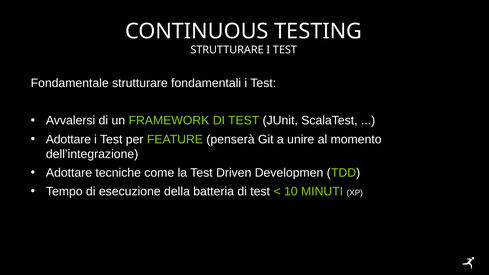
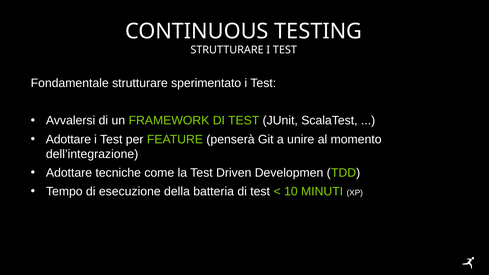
fondamentali: fondamentali -> sperimentato (206, 83)
